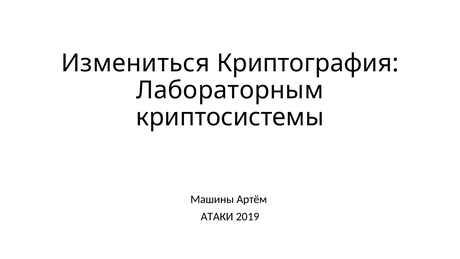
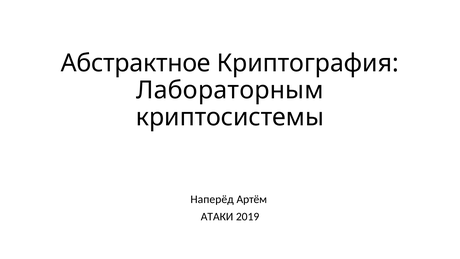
Измениться: Измениться -> Абстрактное (136, 63)
Машины: Машины -> Наперёд (212, 199)
